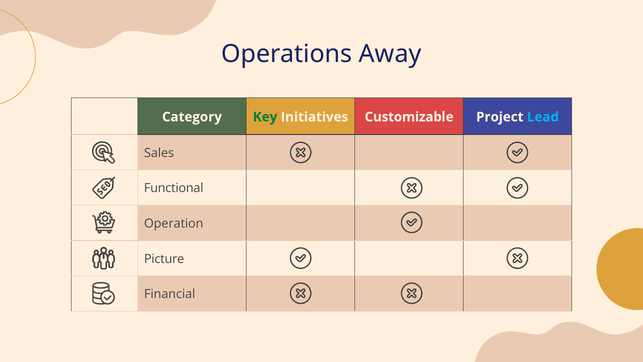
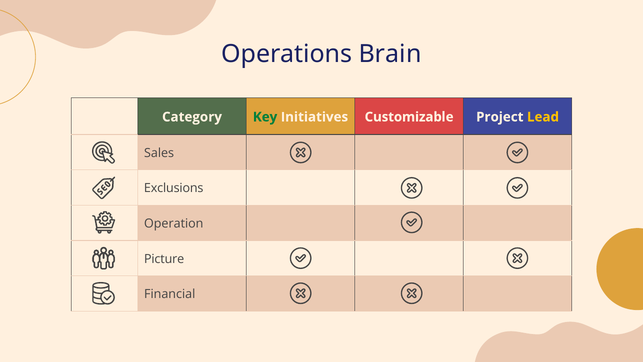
Away: Away -> Brain (390, 54)
Lead colour: light blue -> yellow (543, 117)
Functional: Functional -> Exclusions (174, 188)
